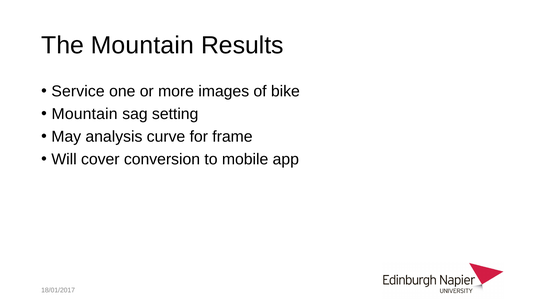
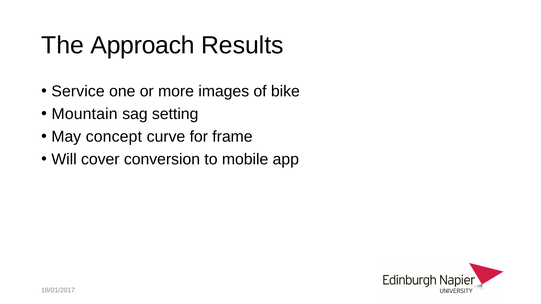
The Mountain: Mountain -> Approach (143, 45)
analysis: analysis -> concept (114, 137)
